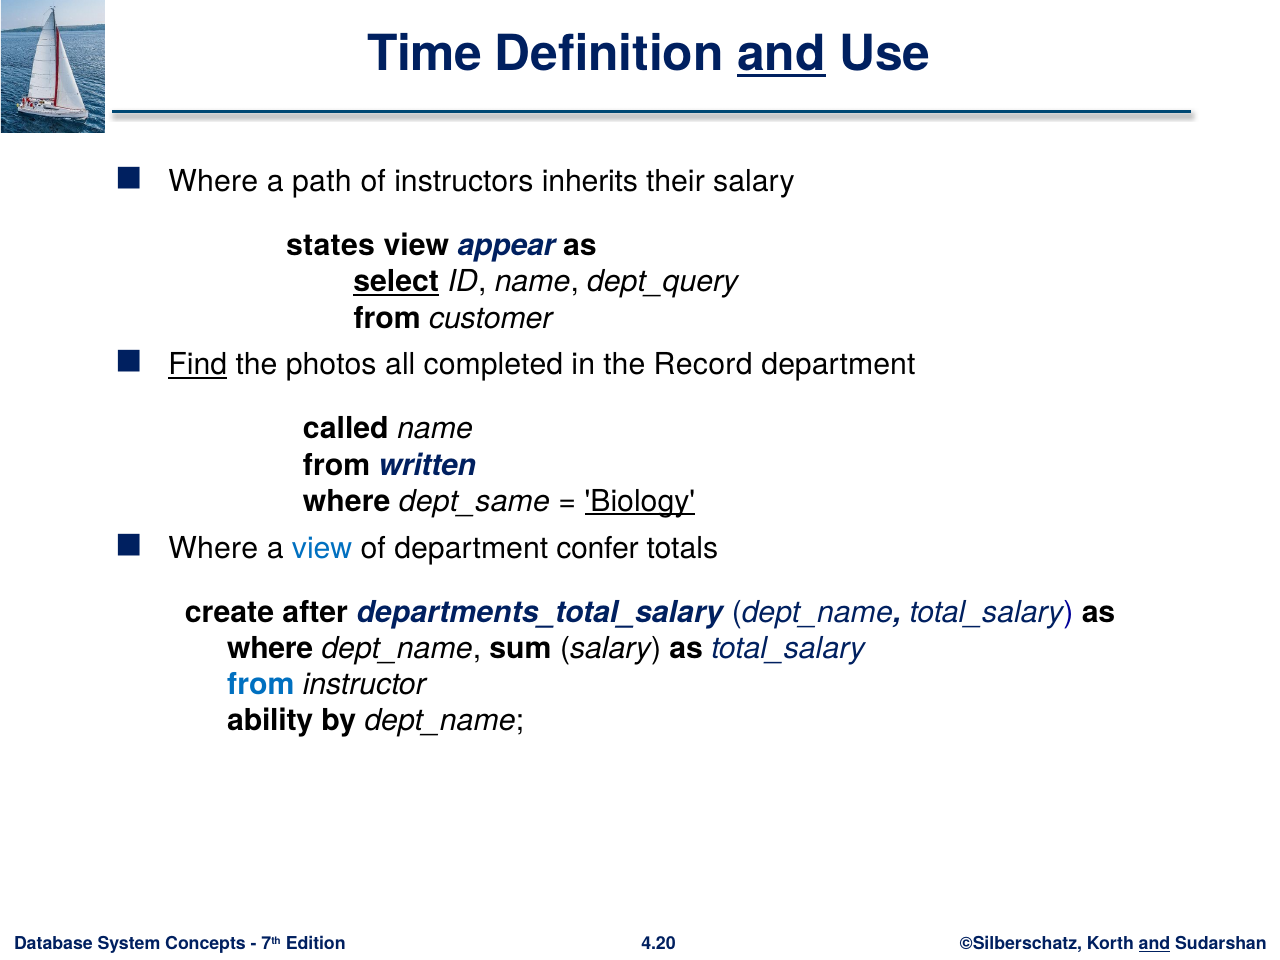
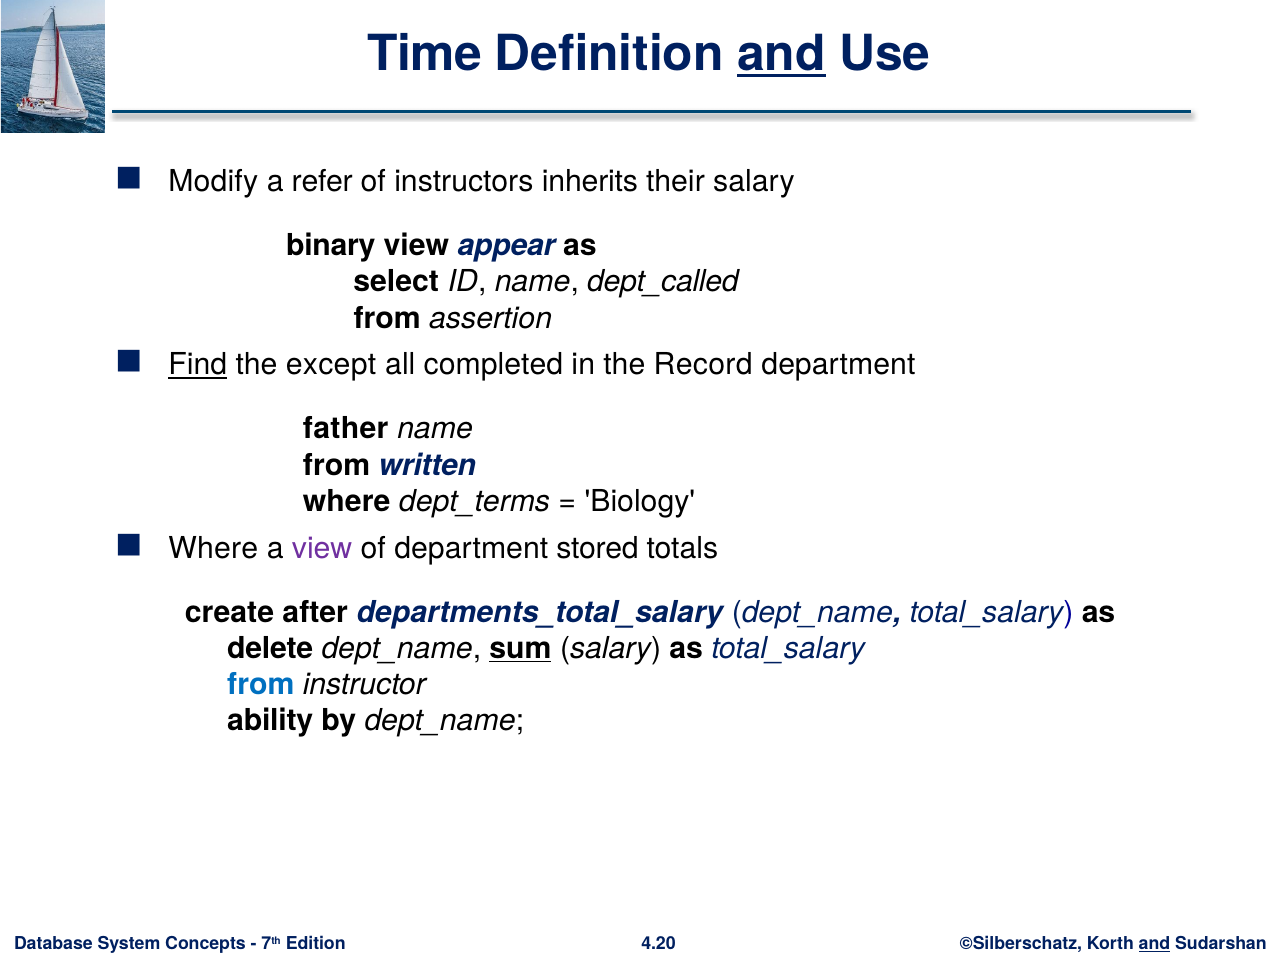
Where: Where -> Modify (213, 182)
path: path -> refer (322, 182)
states: states -> binary (331, 245)
select underline: present -> none (396, 282)
dept_query: dept_query -> dept_called (663, 282)
customer: customer -> assertion (491, 318)
photos: photos -> except (331, 365)
called: called -> father (346, 429)
dept_same: dept_same -> dept_terms (475, 501)
Biology underline: present -> none (640, 501)
view colour: blue -> purple (322, 548)
confer: confer -> stored (598, 548)
where: where -> delete (270, 648)
sum underline: none -> present (520, 648)
